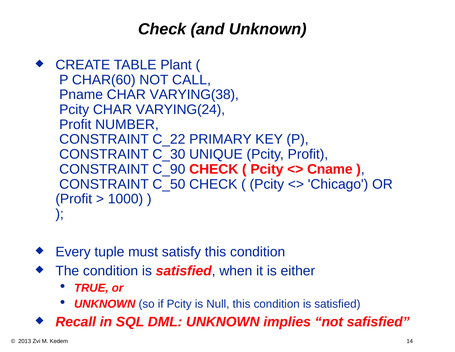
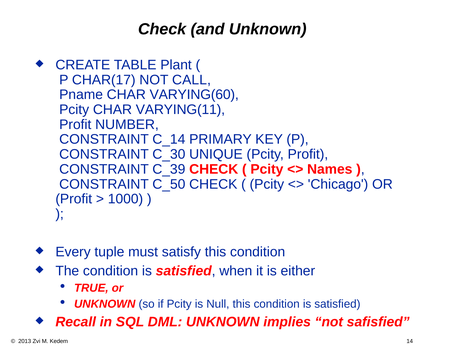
CHAR(60: CHAR(60 -> CHAR(17 (104, 80)
VARYING(38: VARYING(38 -> VARYING(60 (194, 95)
VARYING(24: VARYING(24 -> VARYING(11 (180, 109)
C_22: C_22 -> C_14 (169, 139)
C_90: C_90 -> C_39 (169, 169)
Cname: Cname -> Names (330, 169)
